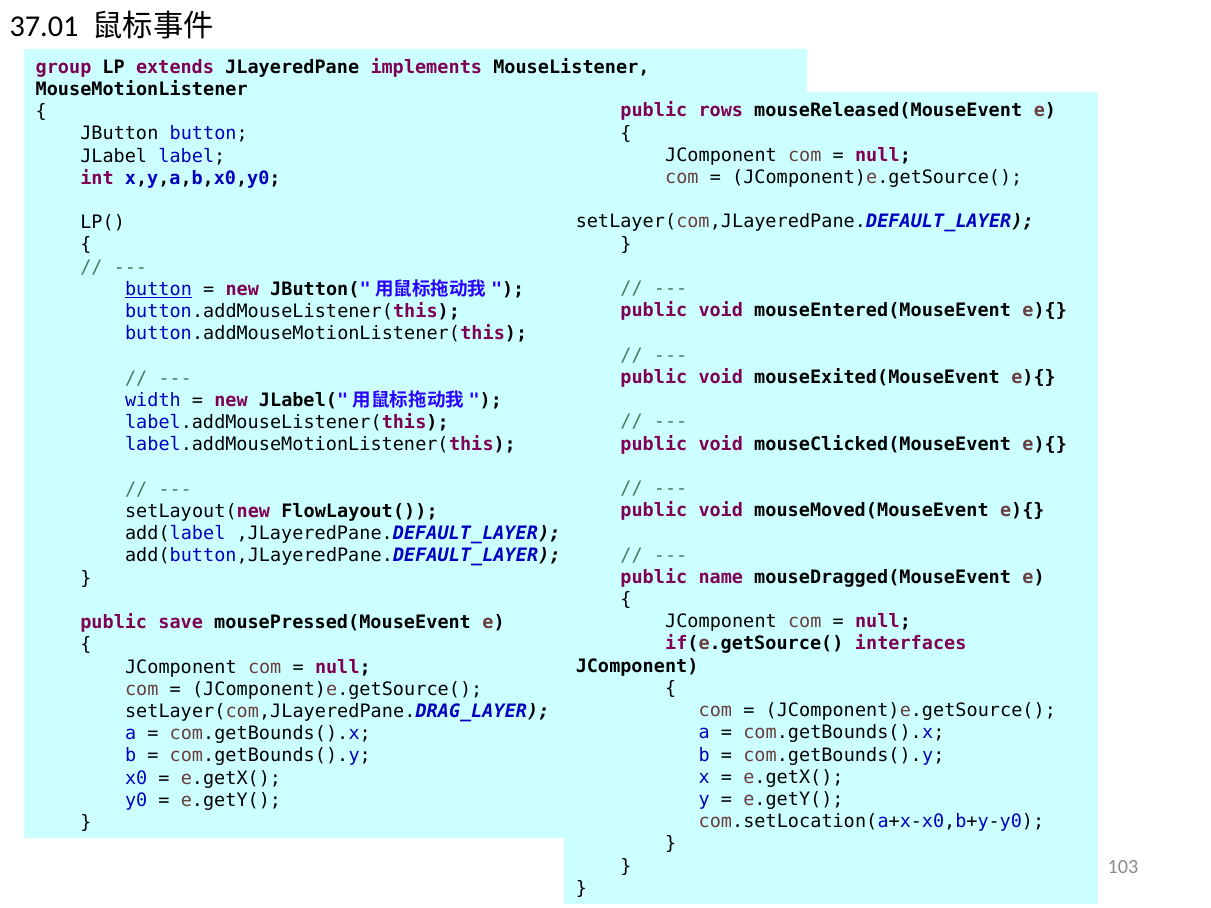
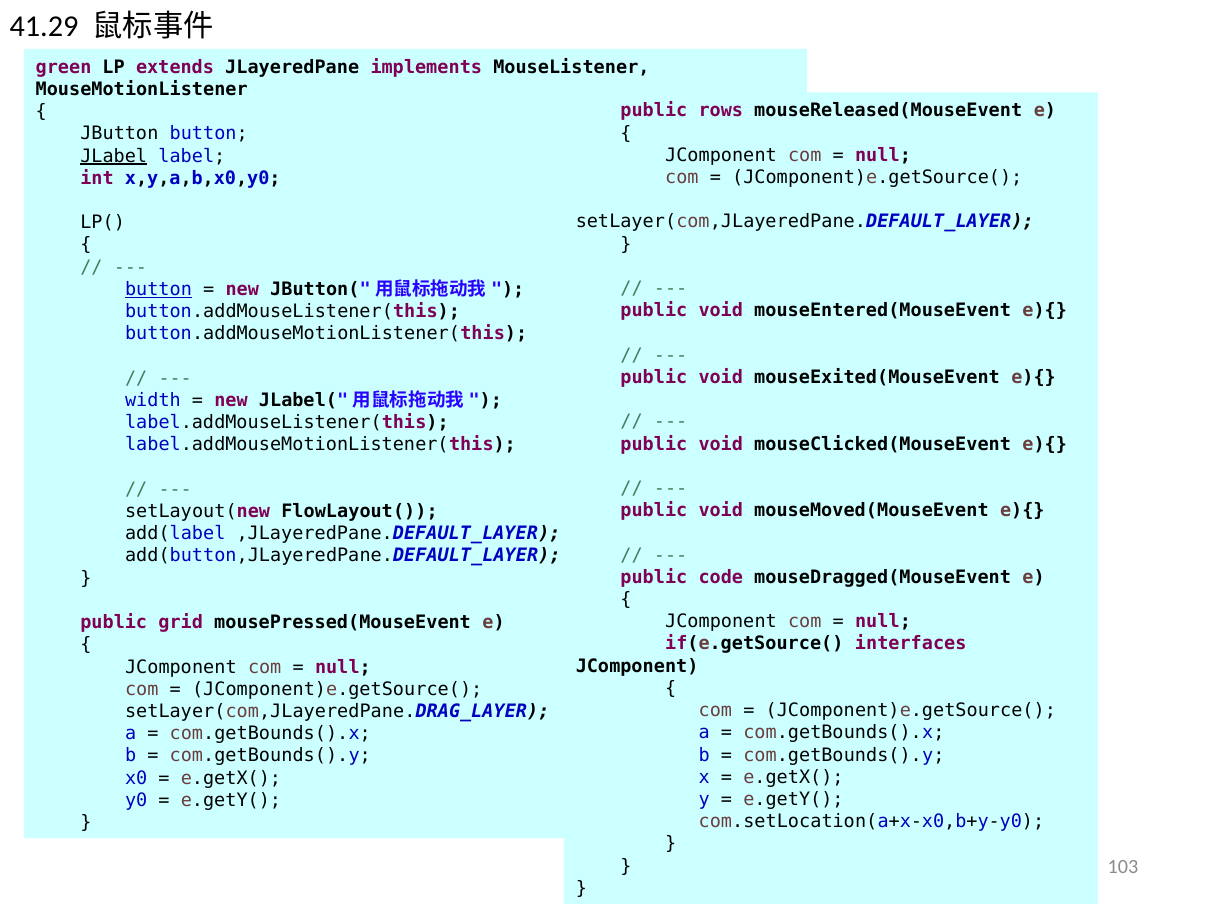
37.01: 37.01 -> 41.29 (44, 26)
group: group -> green (64, 67)
JLabel underline: none -> present (114, 156)
name: name -> code (721, 577)
save: save -> grid (181, 623)
